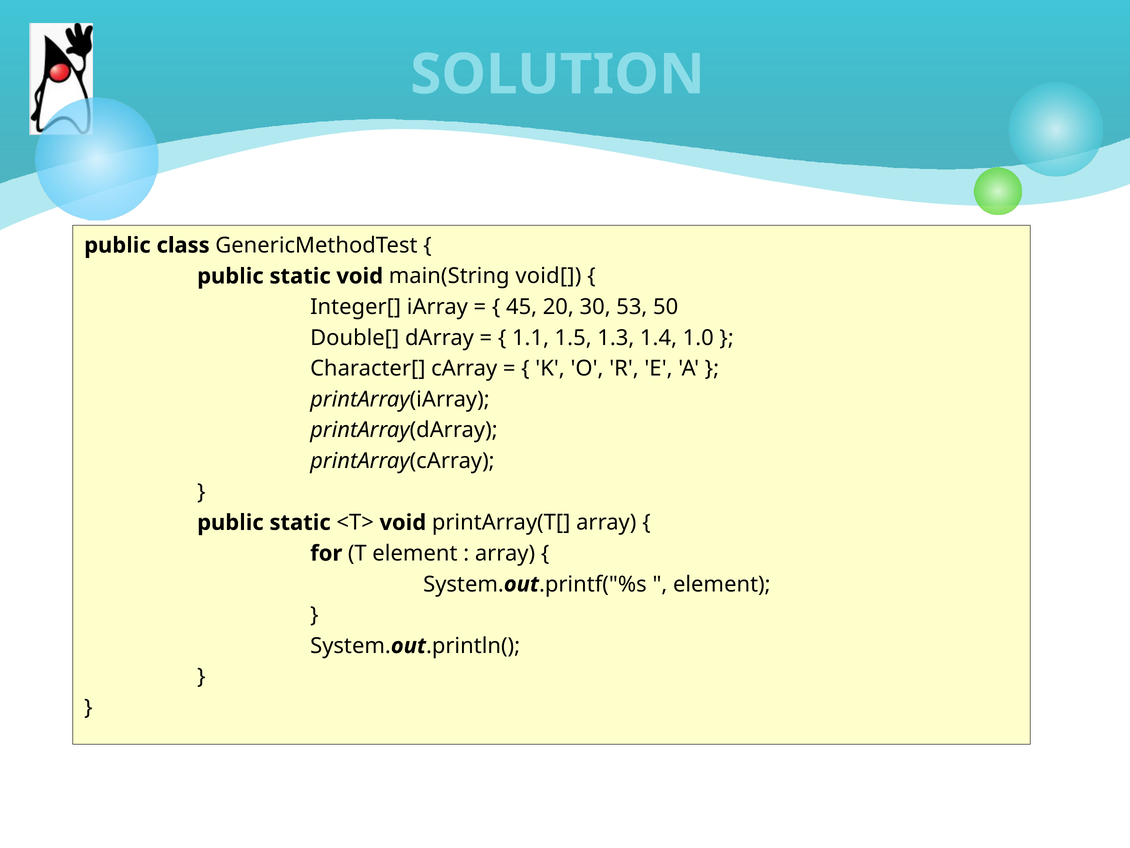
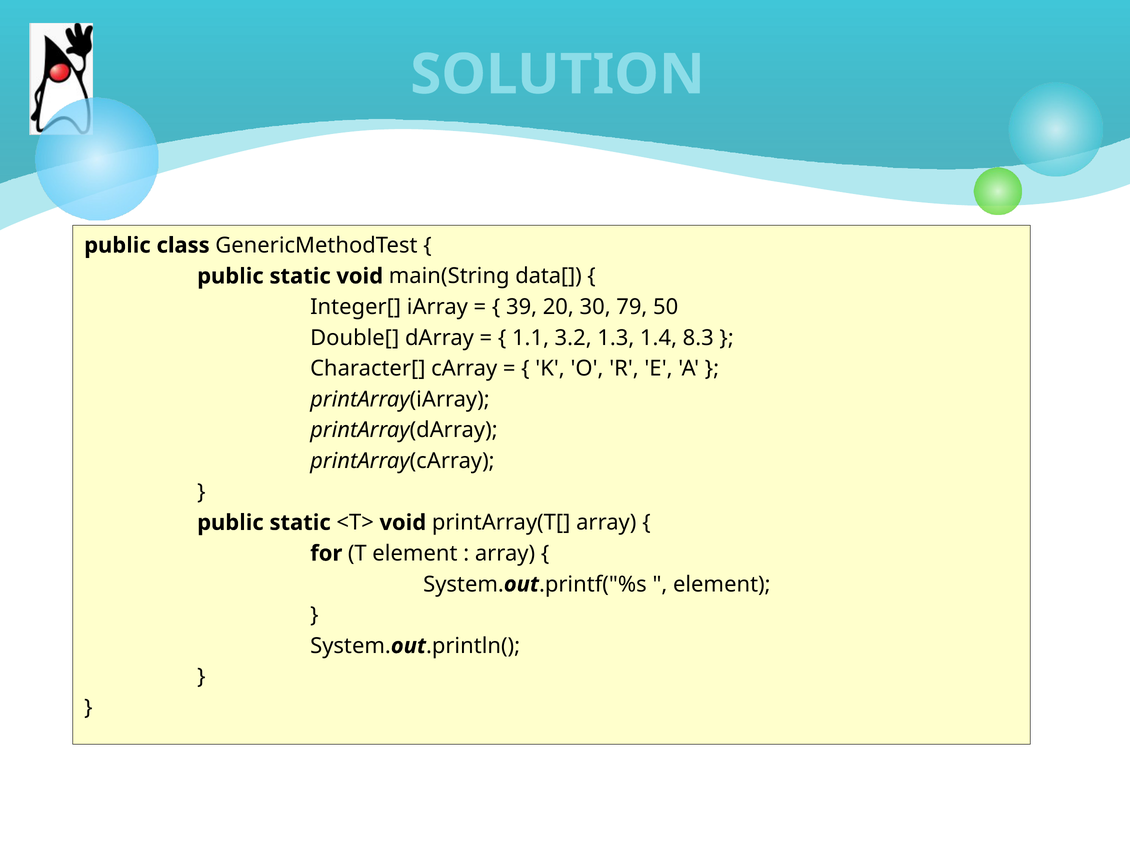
void[: void[ -> data[ (549, 276)
45: 45 -> 39 (522, 307)
53: 53 -> 79 (632, 307)
1.5: 1.5 -> 3.2 (573, 338)
1.0: 1.0 -> 8.3 (698, 338)
